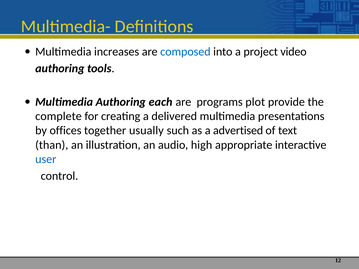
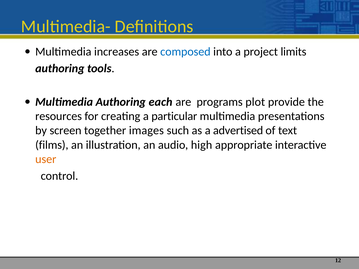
video: video -> limits (293, 52)
complete: complete -> resources (59, 116)
delivered: delivered -> particular (174, 116)
offices: offices -> screen (66, 131)
usually: usually -> images (146, 131)
than: than -> films (52, 145)
user colour: blue -> orange (46, 159)
